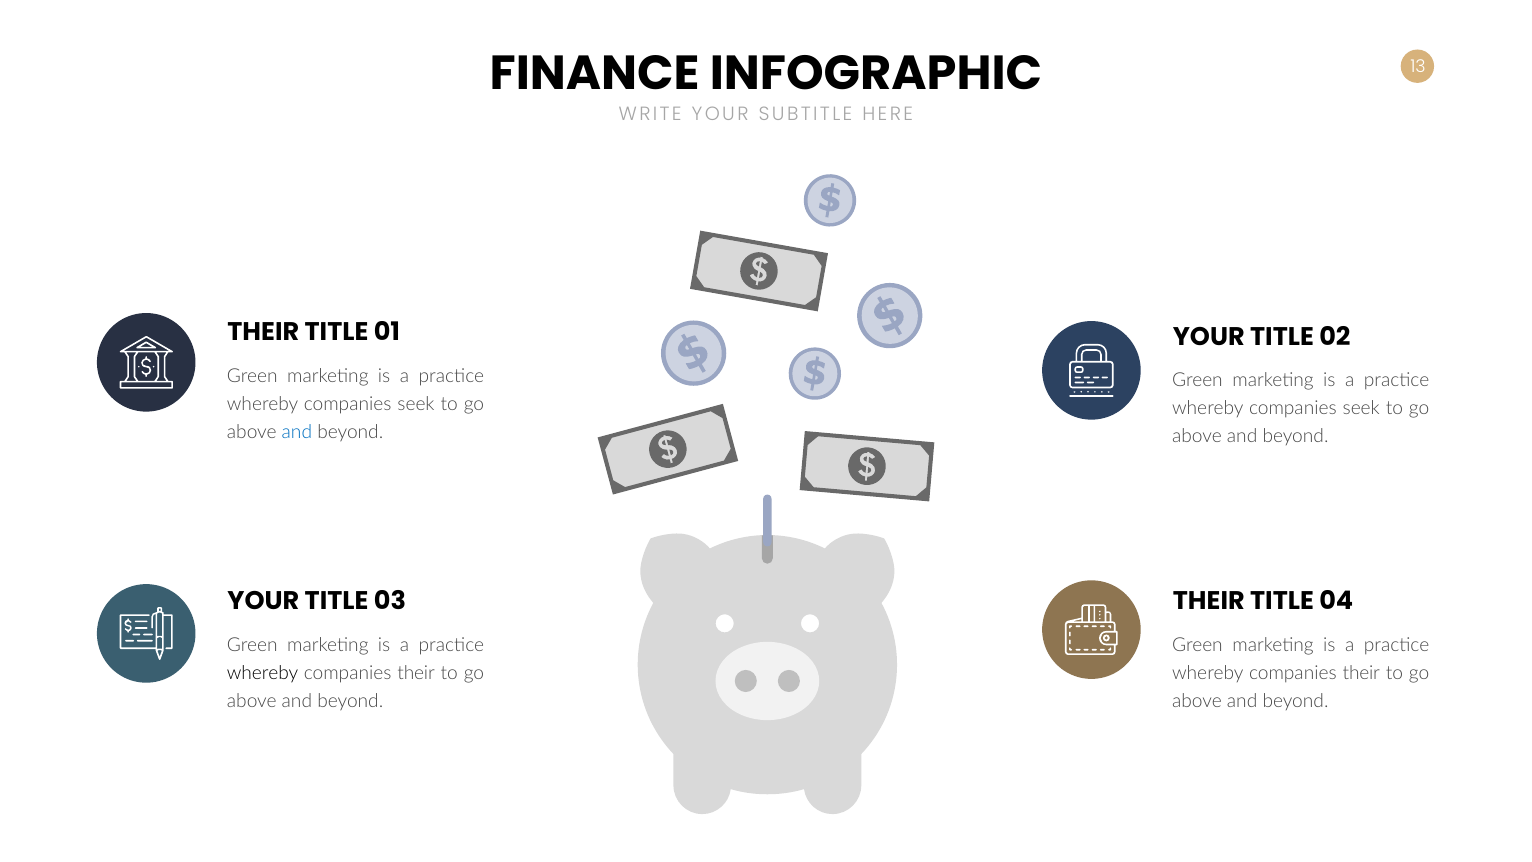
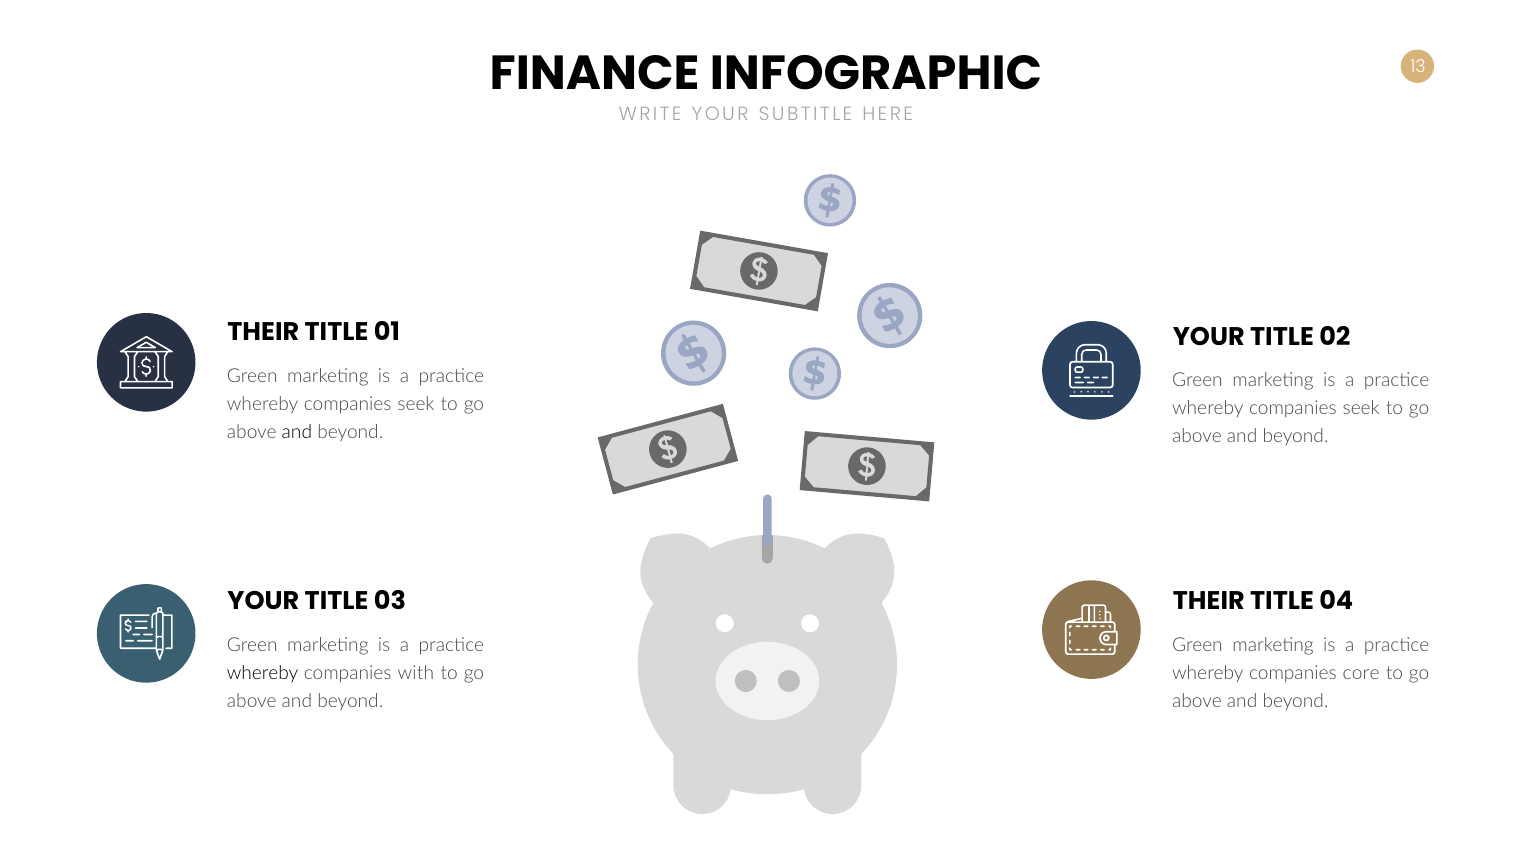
and colour: blue -> black (297, 432)
their: their -> with (416, 673)
their: their -> core (1361, 673)
